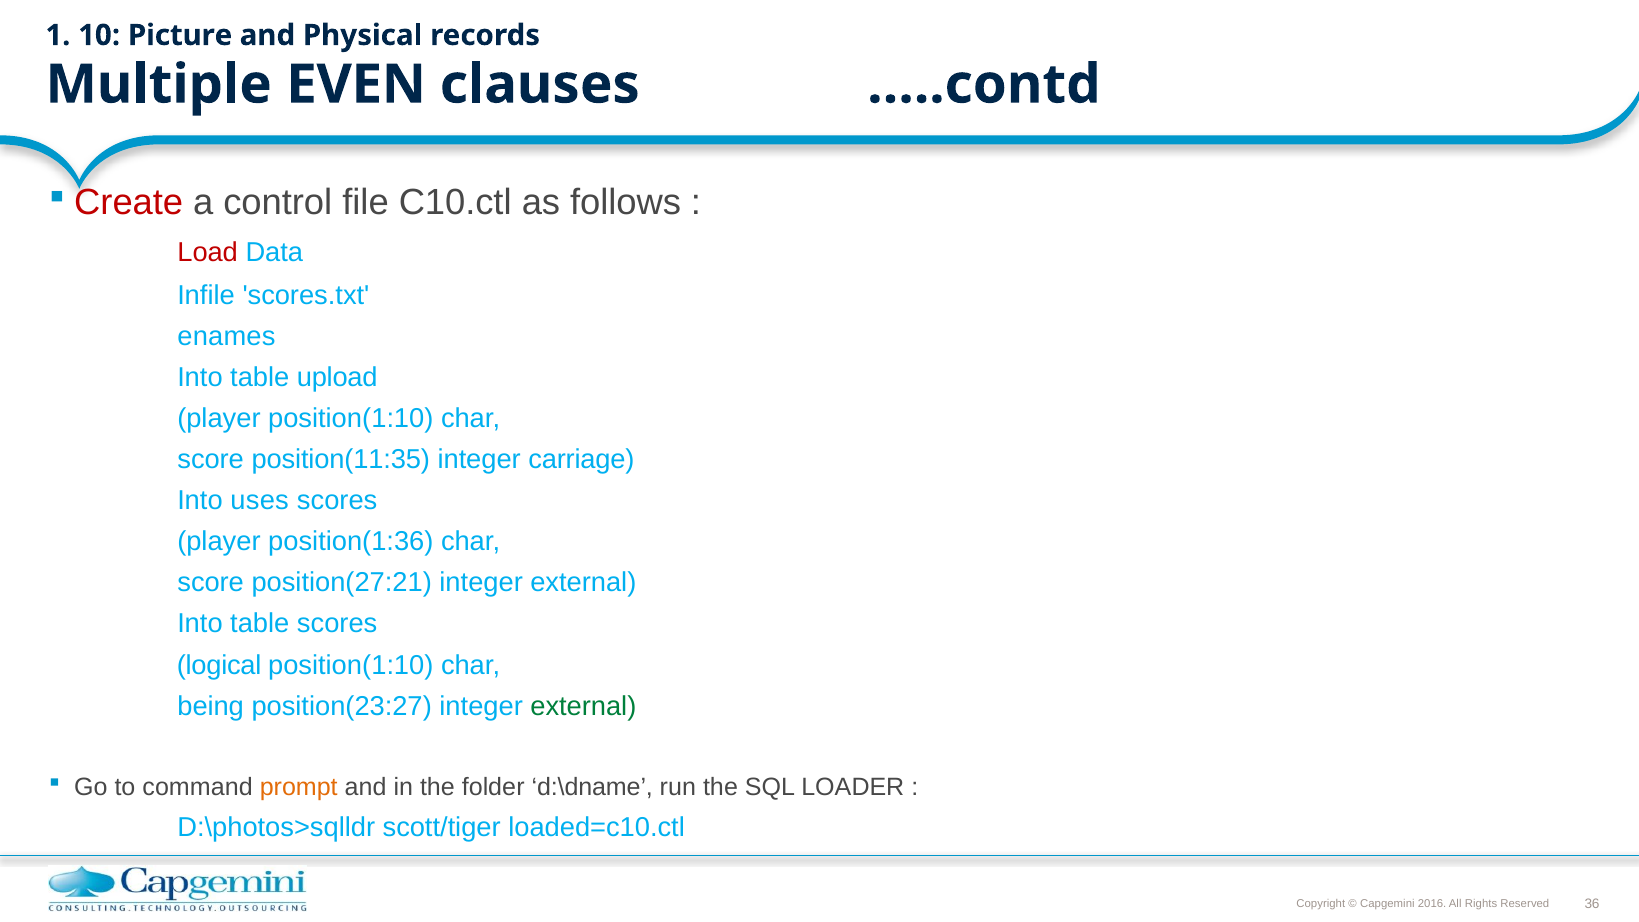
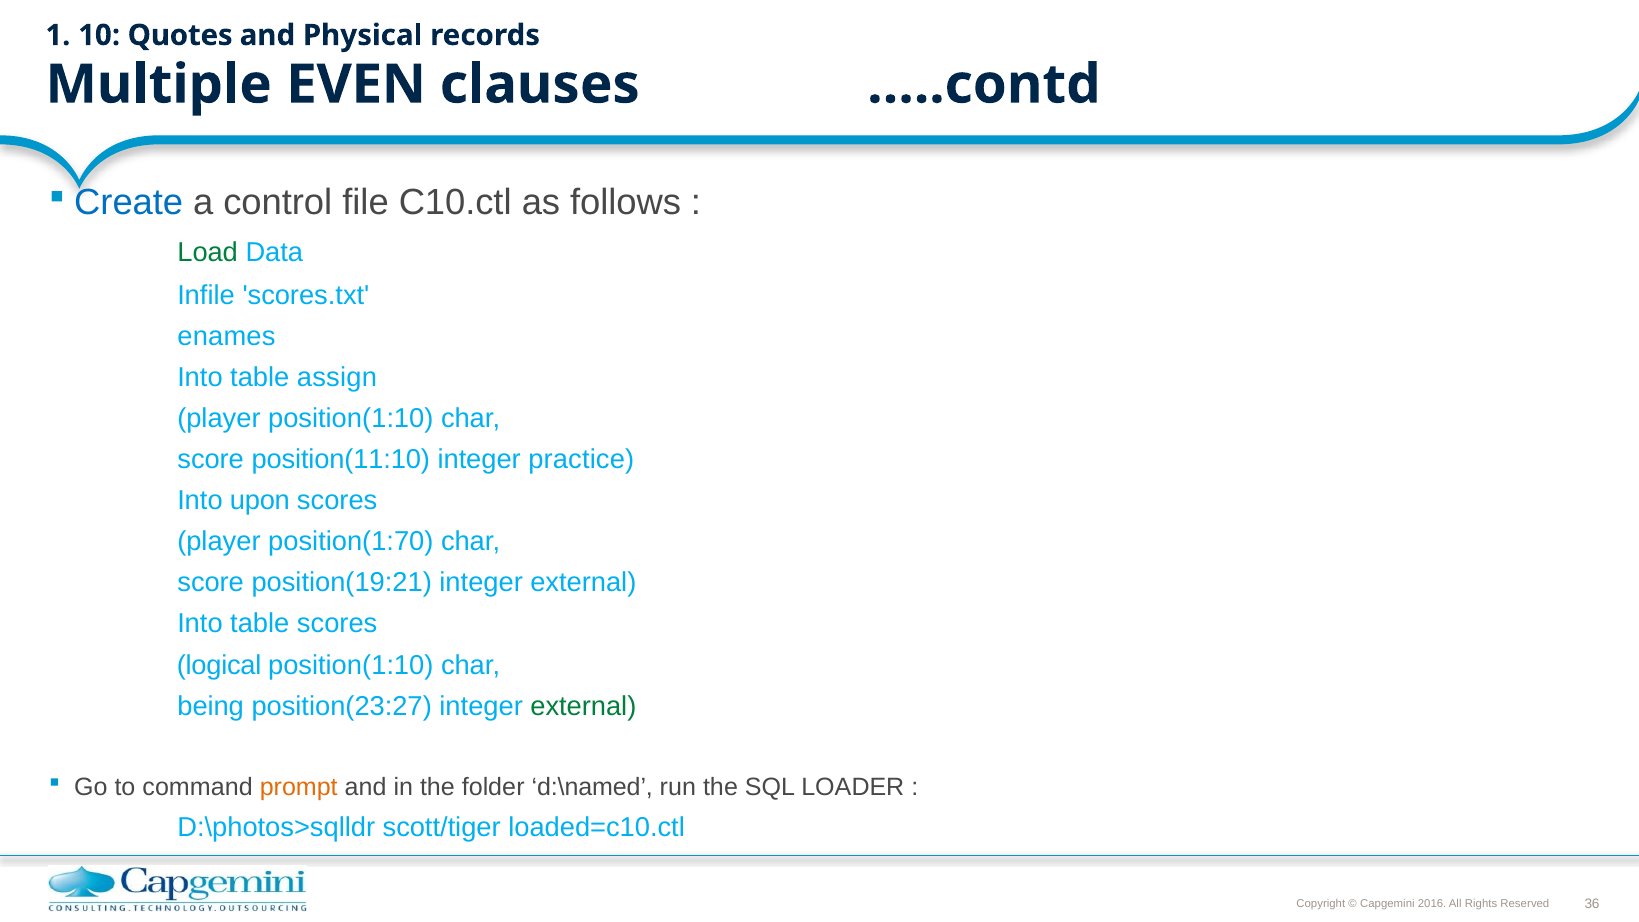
Picture: Picture -> Quotes (180, 35)
Create colour: red -> blue (129, 203)
Load colour: red -> green (208, 253)
upload: upload -> assign (337, 377)
position(11:35: position(11:35 -> position(11:10 (341, 460)
carriage: carriage -> practice (581, 460)
uses: uses -> upon (260, 501)
position(1:36: position(1:36 -> position(1:70 (351, 542)
position(27:21: position(27:21 -> position(19:21 (342, 583)
d:\dname: d:\dname -> d:\named (592, 787)
